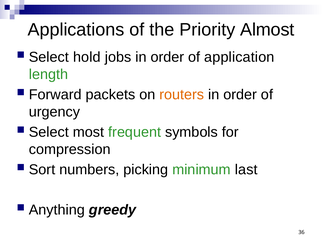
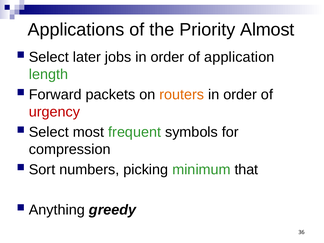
hold: hold -> later (87, 57)
urgency colour: black -> red (55, 112)
last: last -> that (246, 170)
